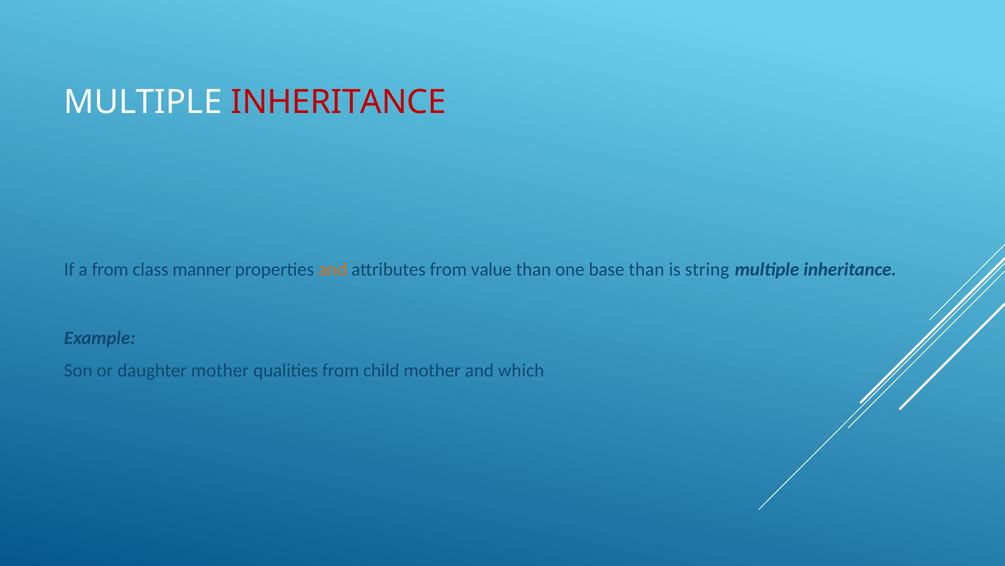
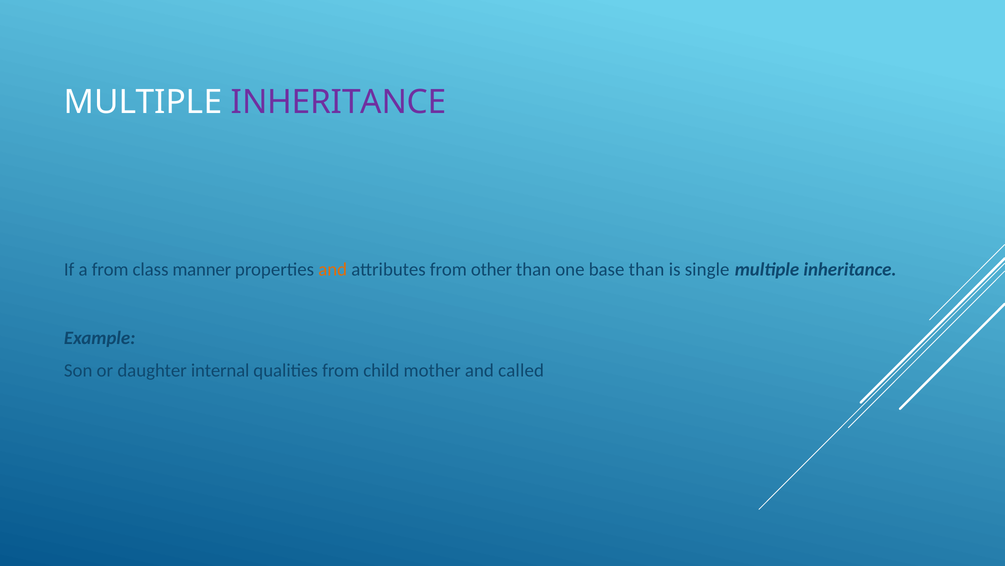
INHERITANCE colour: red -> purple (339, 102)
value: value -> other (492, 269)
string: string -> single (707, 269)
daughter mother: mother -> internal (220, 370)
which: which -> called (521, 370)
